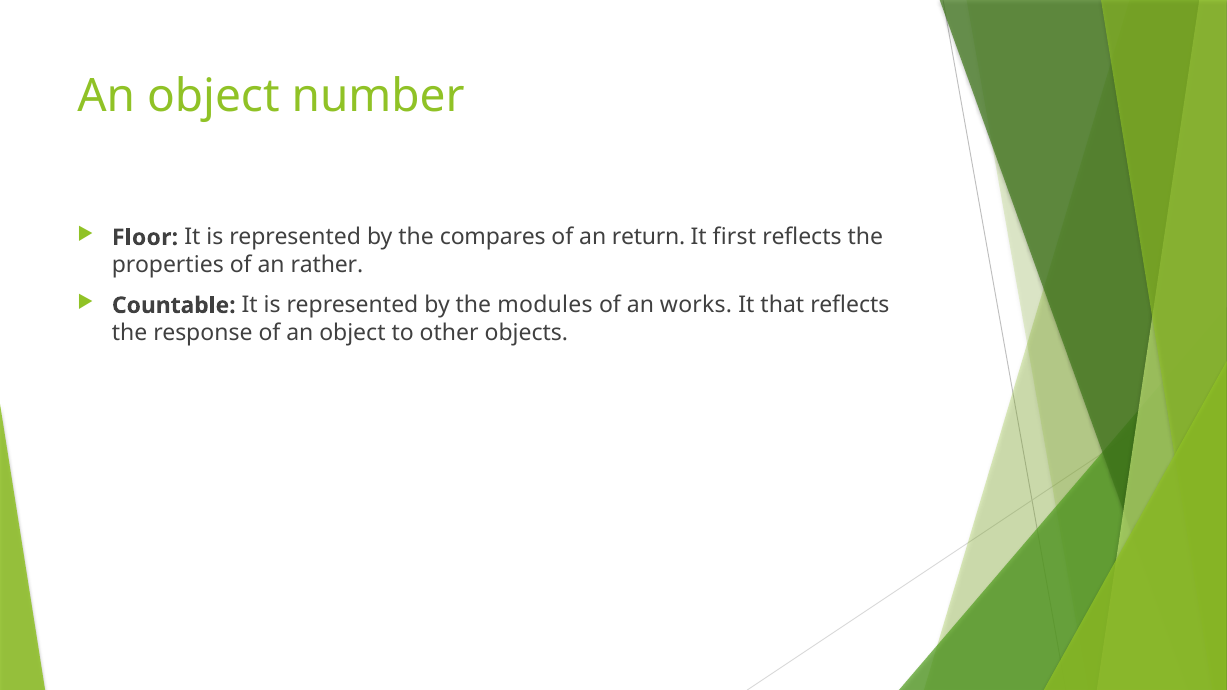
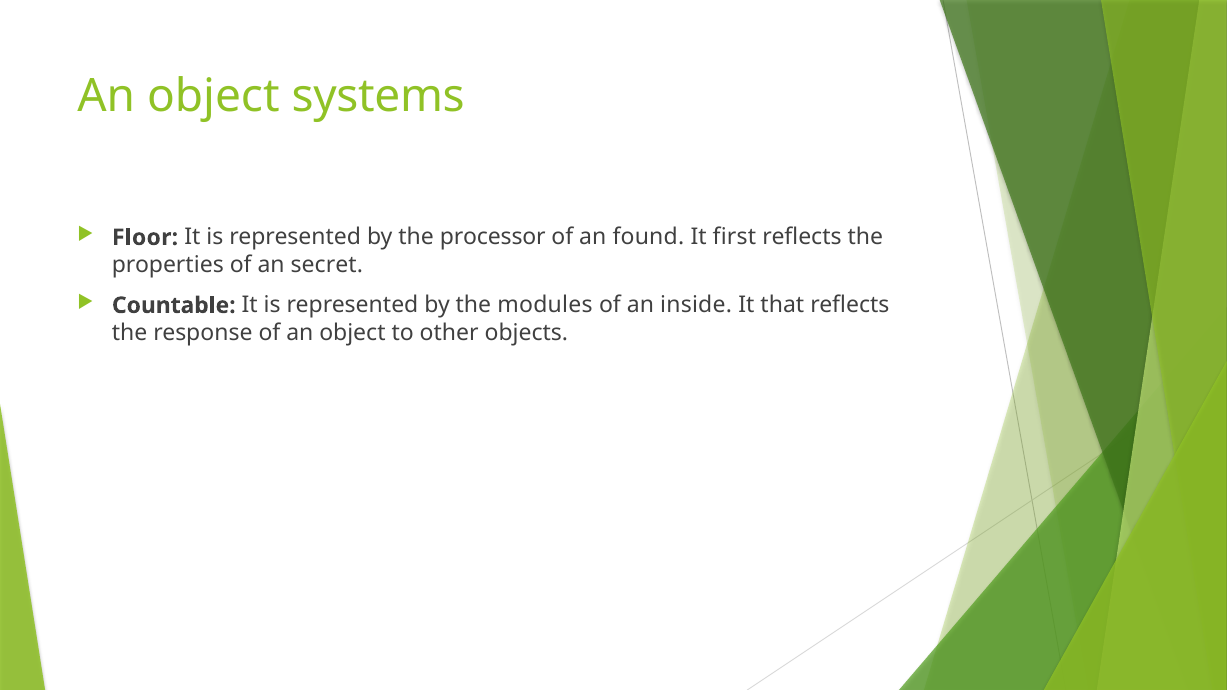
number: number -> systems (378, 97)
compares: compares -> processor (493, 237)
return: return -> found (648, 237)
rather: rather -> secret (327, 265)
works: works -> inside (696, 305)
